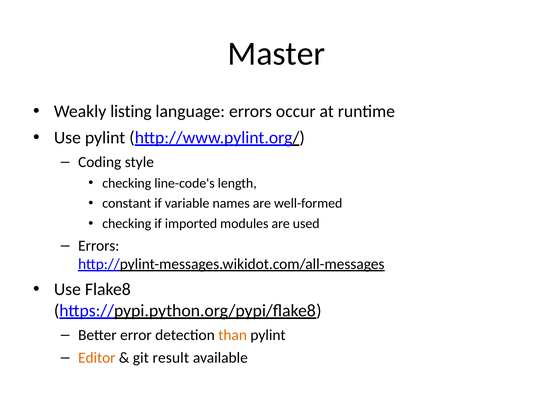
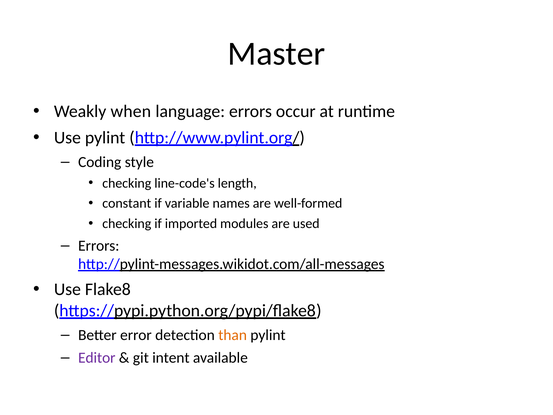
listing: listing -> when (131, 111)
Editor colour: orange -> purple (97, 358)
result: result -> intent (171, 358)
